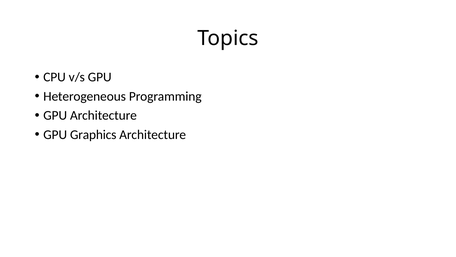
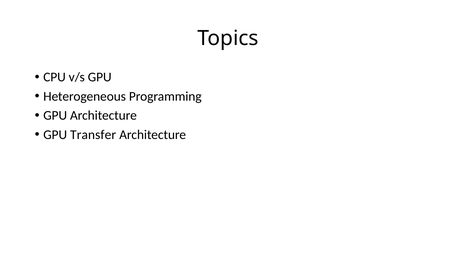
Graphics: Graphics -> Transfer (93, 134)
